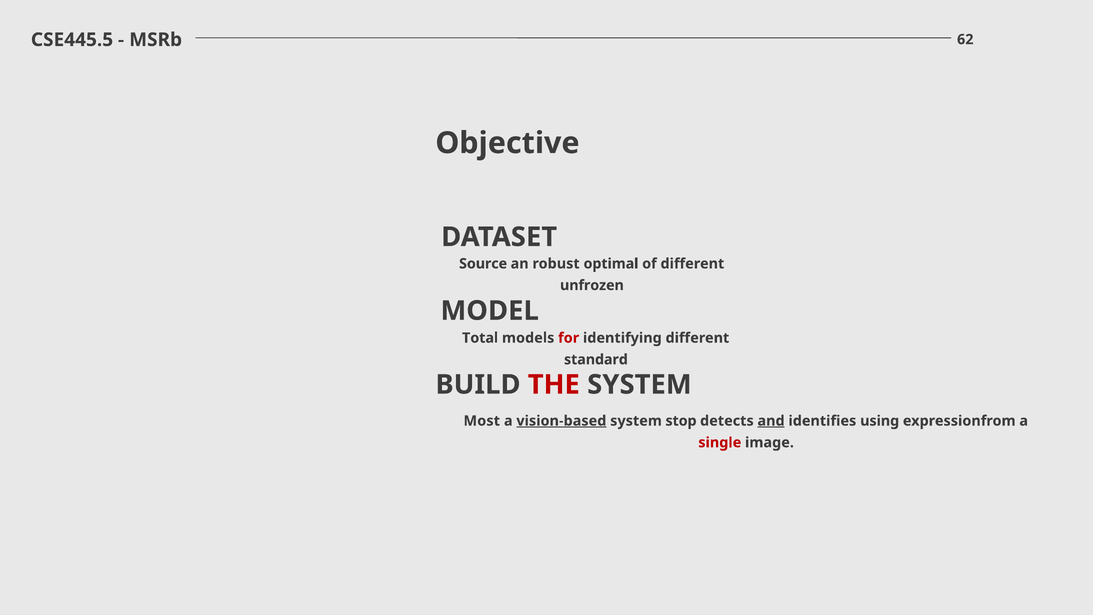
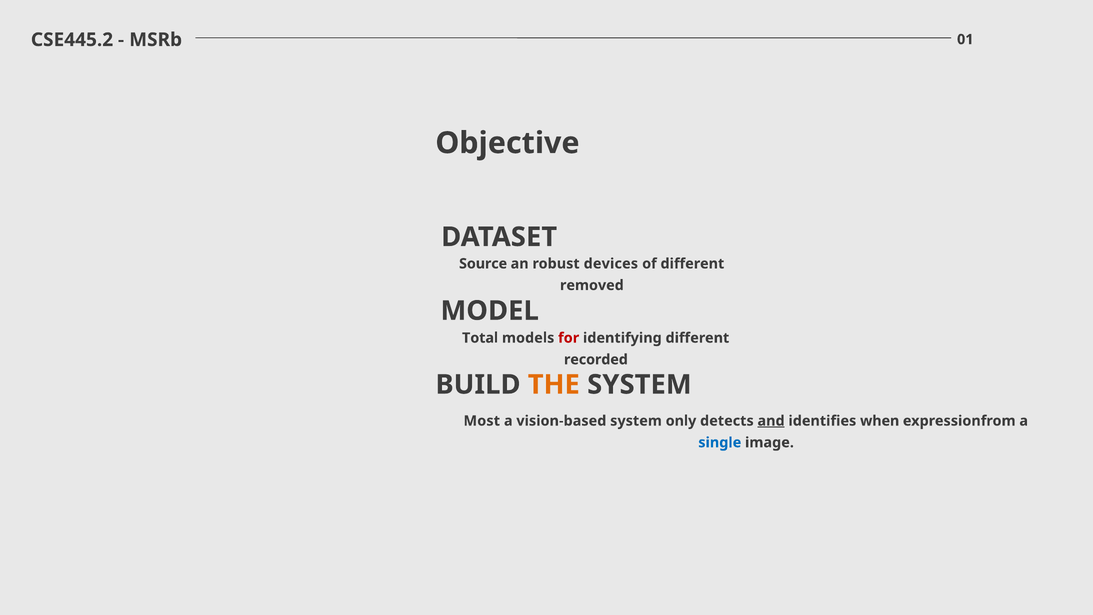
CSE445.5: CSE445.5 -> CSE445.2 (72, 40)
62: 62 -> 01 (965, 39)
optimal: optimal -> devices (611, 264)
unfrozen: unfrozen -> removed (592, 285)
standard: standard -> recorded (596, 359)
THE colour: red -> orange (554, 385)
vision-based underline: present -> none (561, 421)
stop: stop -> only (681, 421)
using: using -> when (880, 421)
single colour: red -> blue (720, 442)
